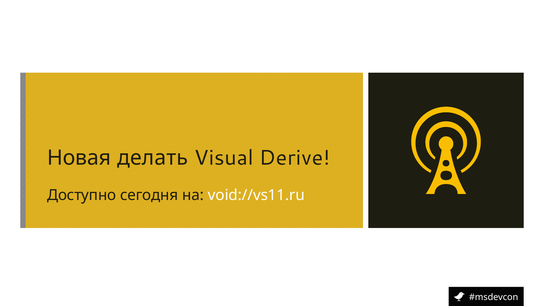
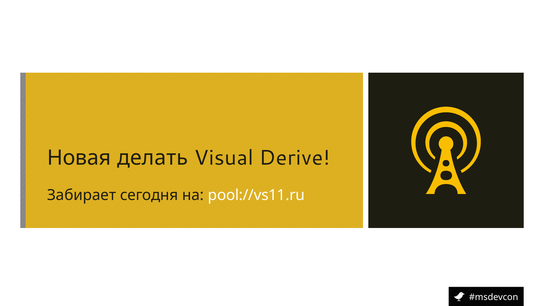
Доступно: Доступно -> Забирает (82, 195)
void://vs11.ru: void://vs11.ru -> pool://vs11.ru (256, 195)
